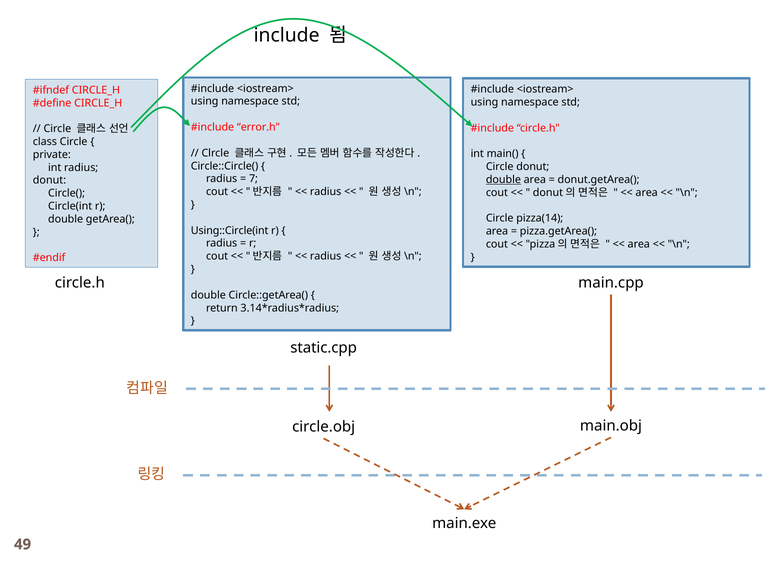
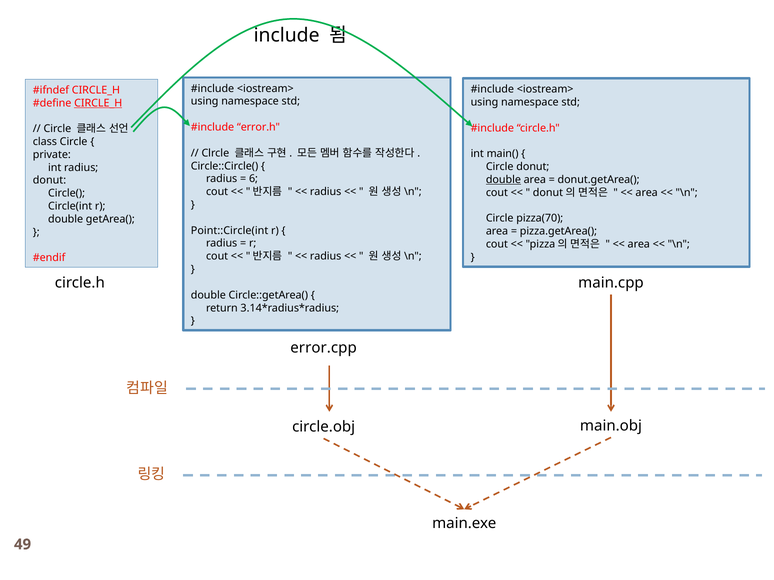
CIRCLE_H underline: none -> present (98, 103)
7: 7 -> 6 (254, 179)
pizza(14: pizza(14 -> pizza(70 (540, 219)
Using::Circle(int: Using::Circle(int -> Point::Circle(int (230, 231)
static.cpp: static.cpp -> error.cpp (324, 348)
